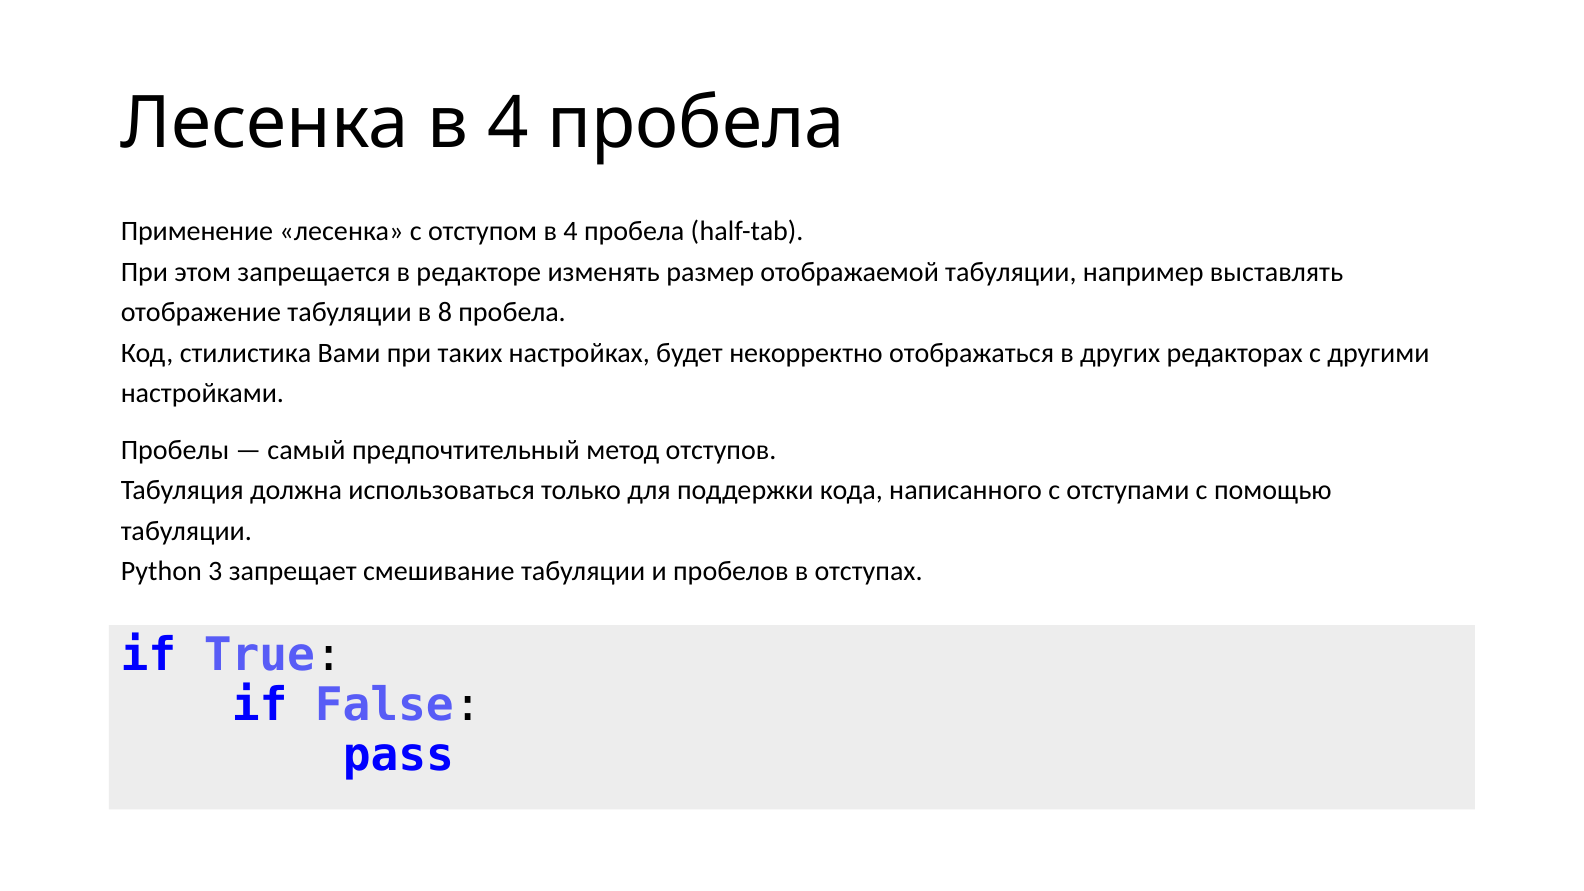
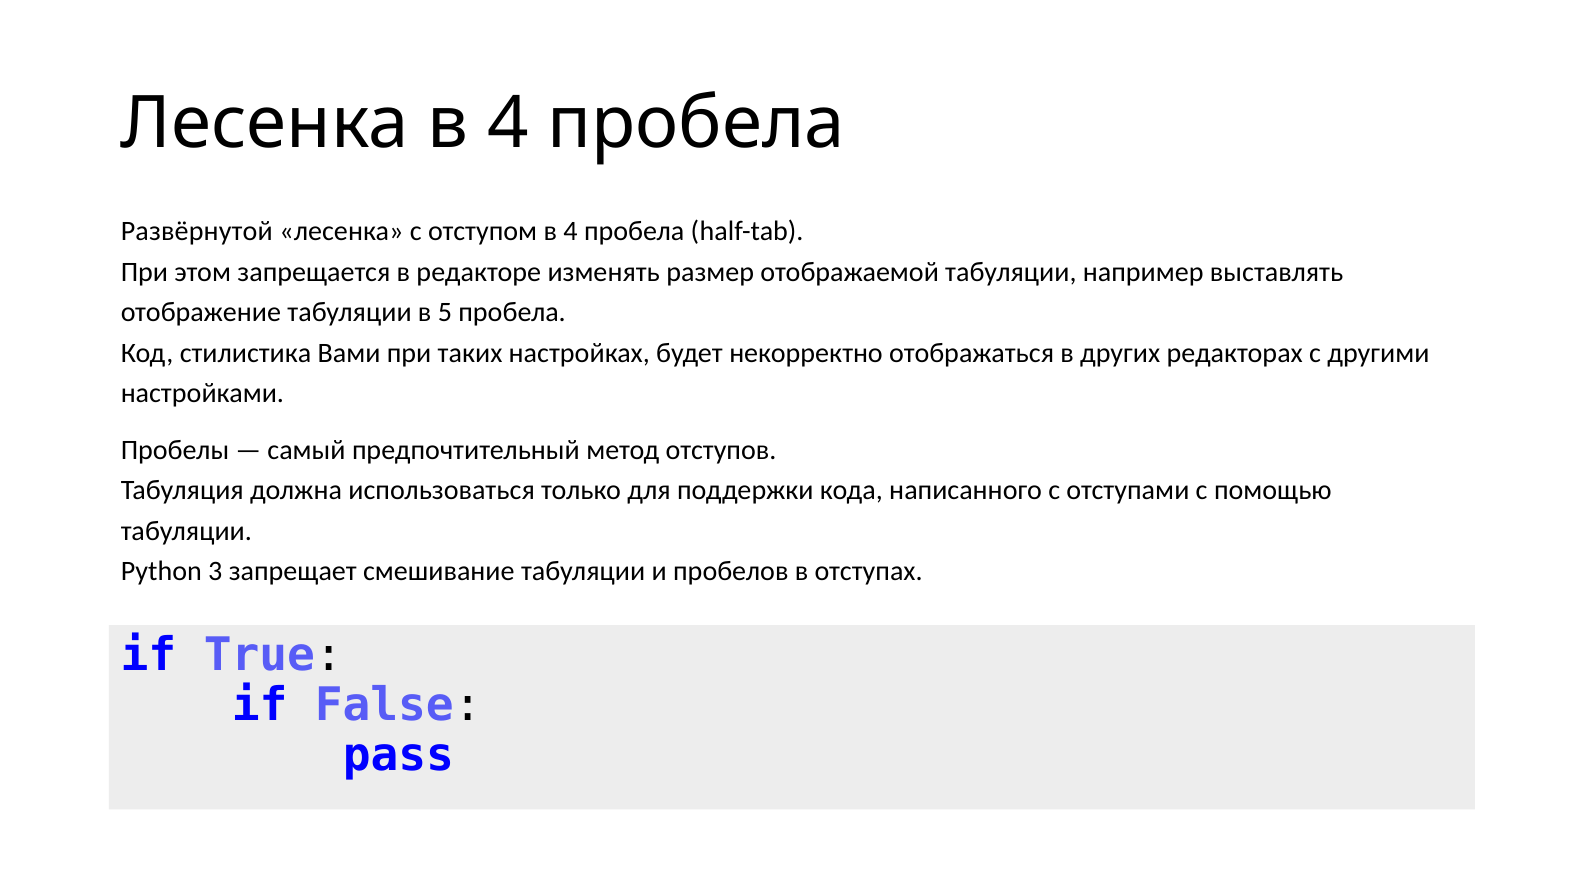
Применение: Применение -> Развёрнутой (197, 232)
8: 8 -> 5 (445, 313)
